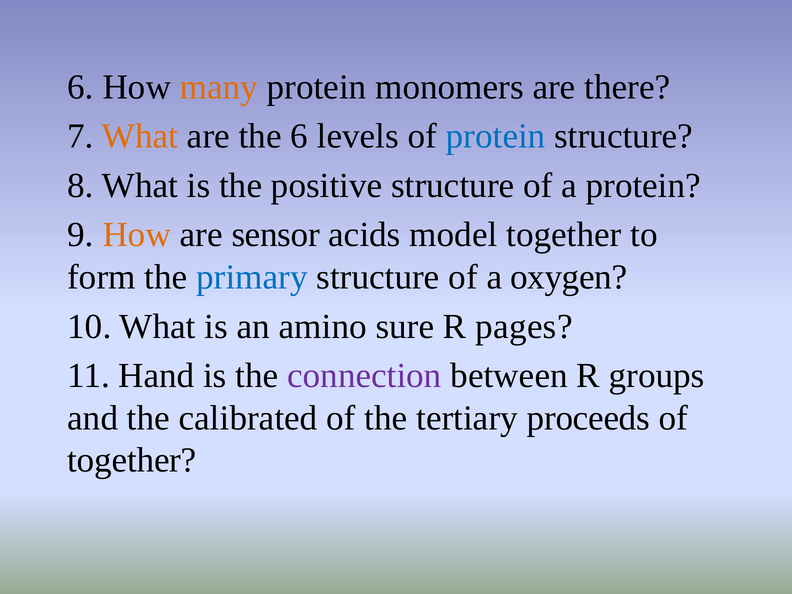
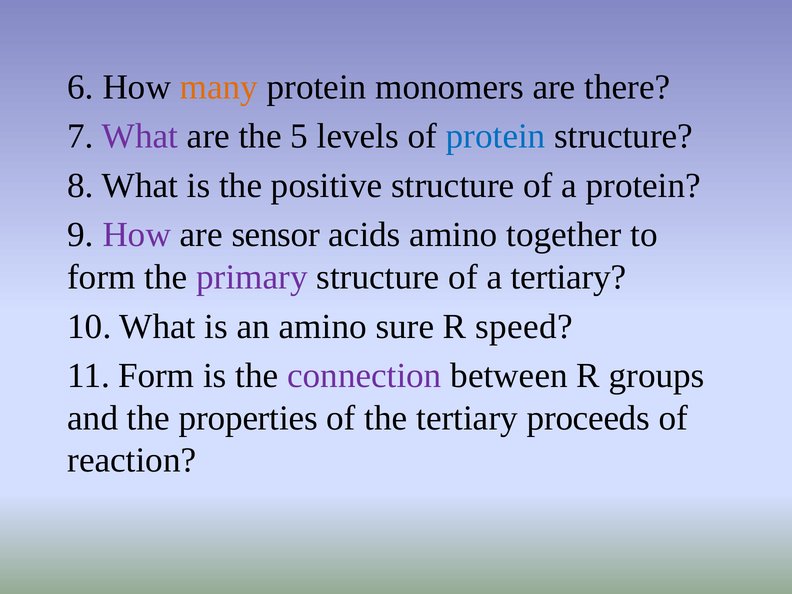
What colour: orange -> purple (140, 136)
the 6: 6 -> 5 (299, 136)
How colour: orange -> purple (137, 235)
acids model: model -> amino (453, 235)
primary colour: blue -> purple (252, 277)
a oxygen: oxygen -> tertiary (569, 277)
pages: pages -> speed (524, 326)
11 Hand: Hand -> Form (156, 376)
calibrated: calibrated -> properties (248, 418)
together: together -> reaction (132, 460)
